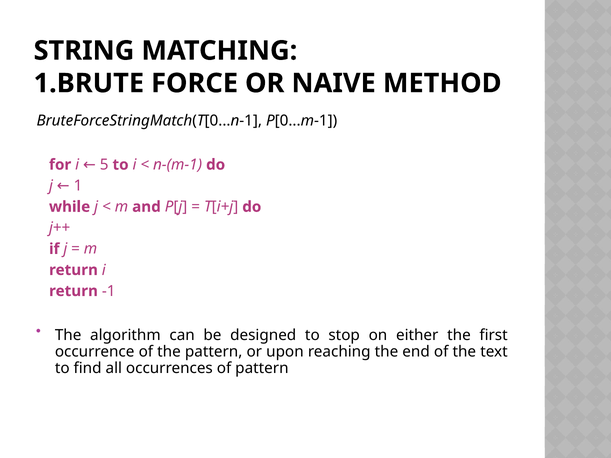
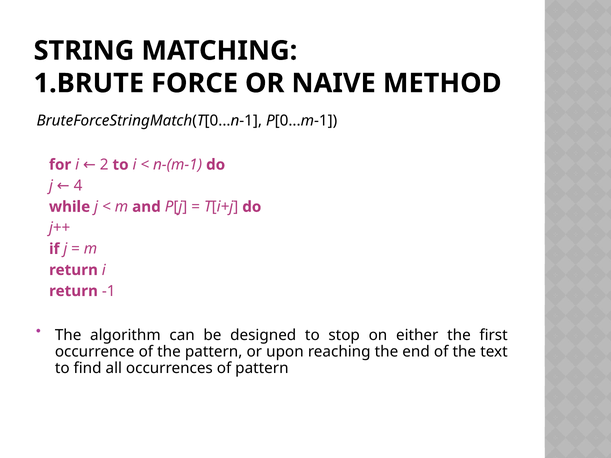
5: 5 -> 2 (104, 165)
1: 1 -> 4 (78, 186)
